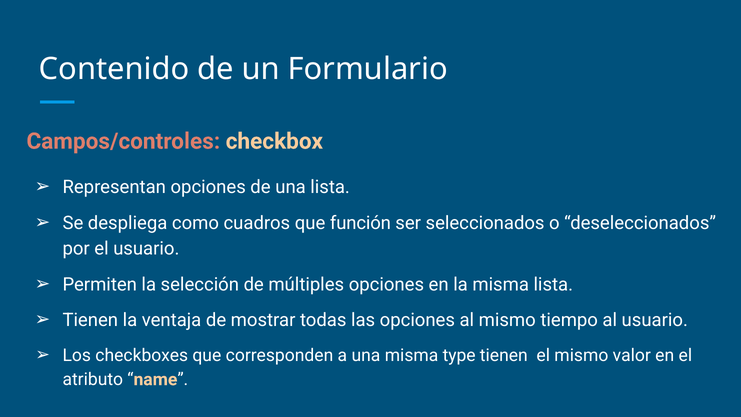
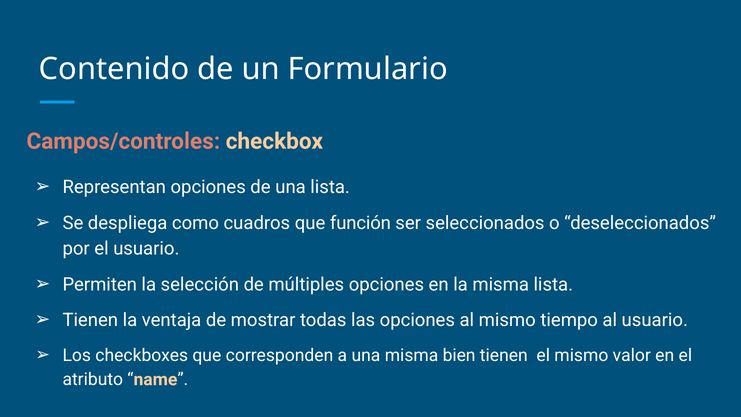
type: type -> bien (459, 355)
